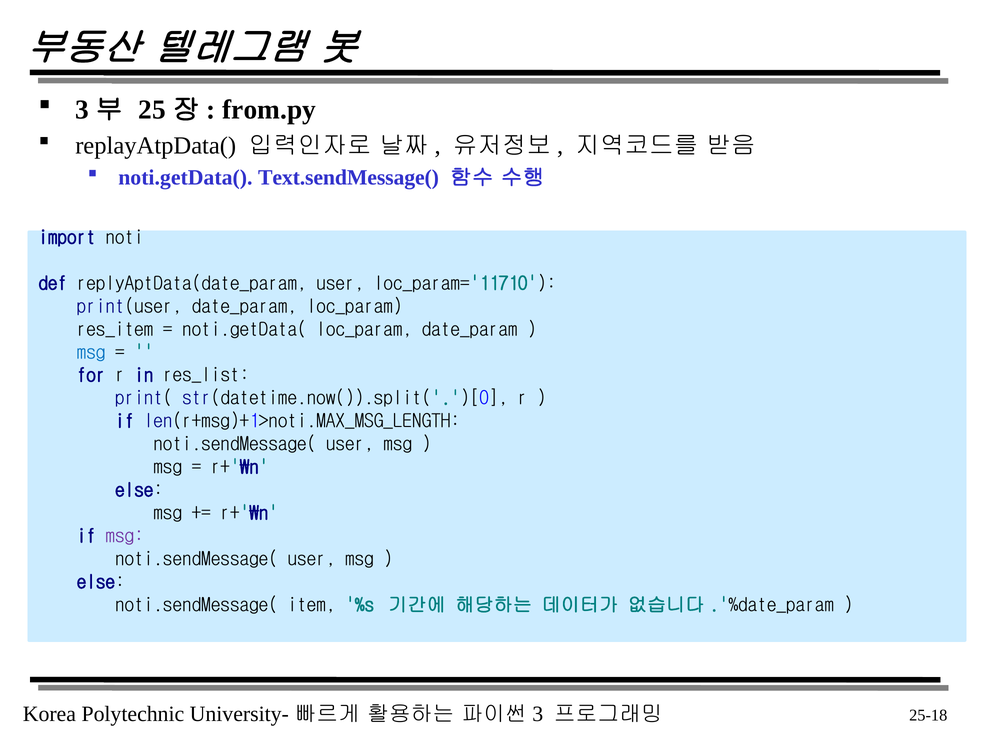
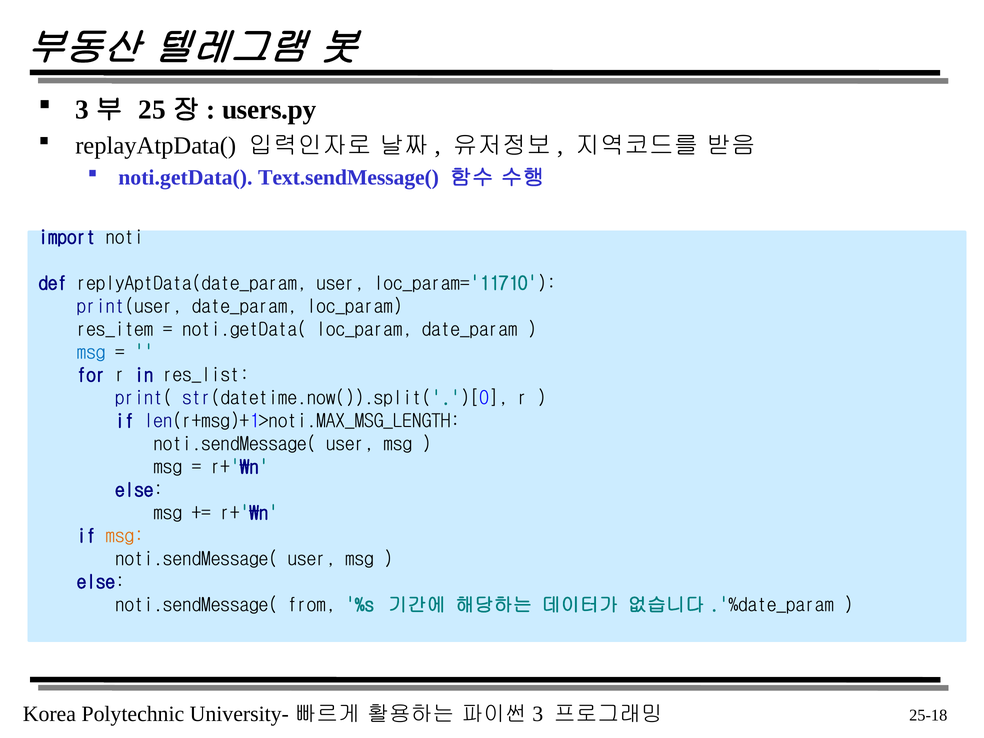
from.py: from.py -> users.py (269, 110)
msg colour: purple -> orange (125, 536)
item: item -> from (311, 605)
